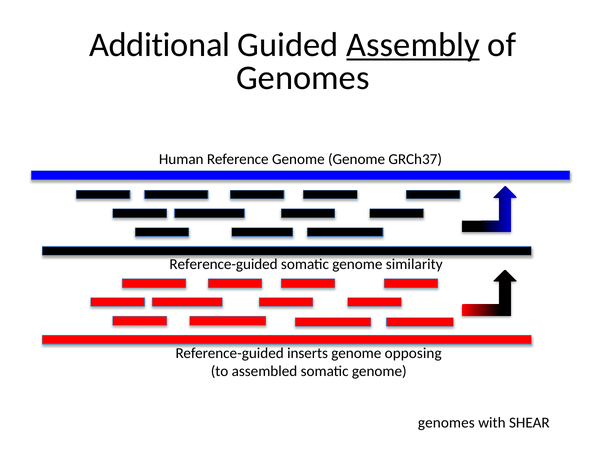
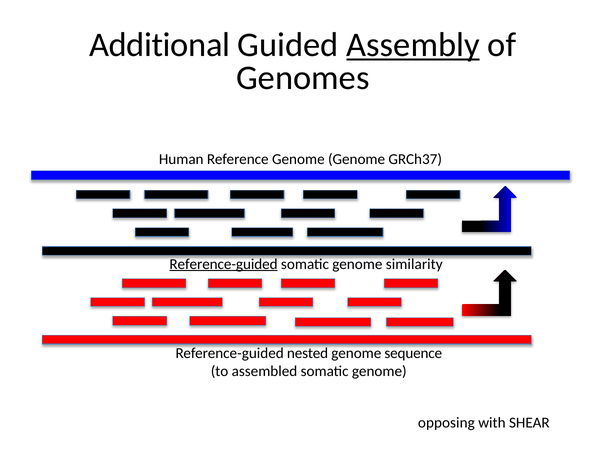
Reference-guided underline: none -> present (224, 264)
inserts: inserts -> nested (308, 354)
opposing: opposing -> sequence (413, 354)
genomes: genomes -> opposing (446, 423)
